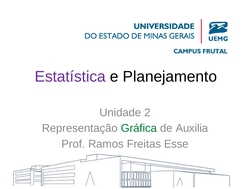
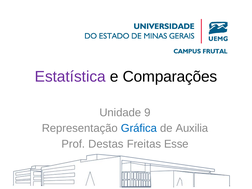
Planejamento: Planejamento -> Comparações (170, 77)
2: 2 -> 9 (147, 113)
Gráfica colour: green -> blue (139, 128)
Ramos: Ramos -> Destas (106, 144)
